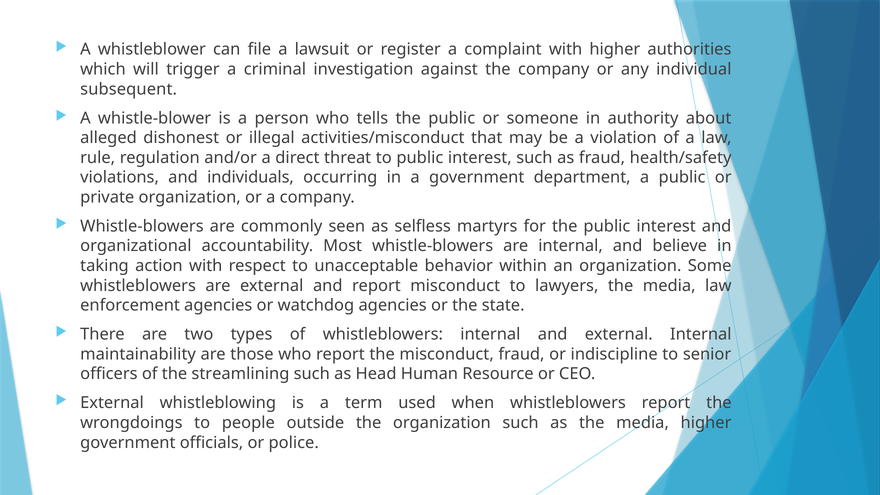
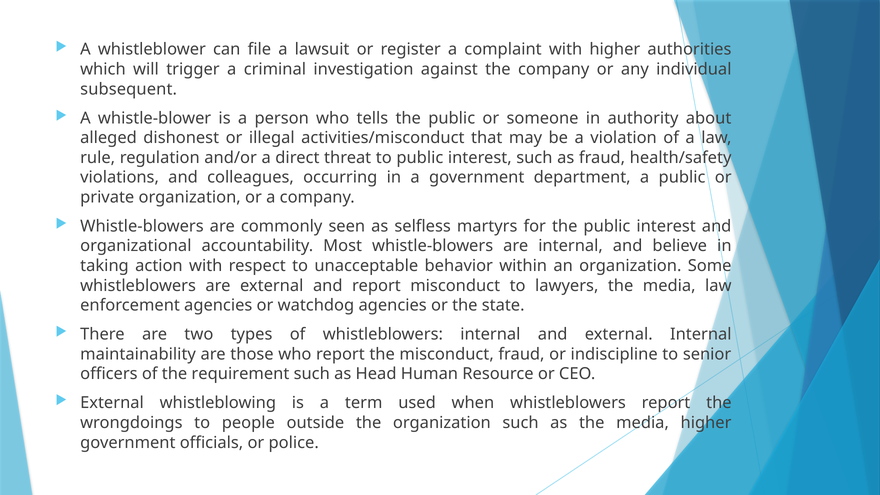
individuals: individuals -> colleagues (250, 177)
streamlining: streamlining -> requirement (240, 374)
